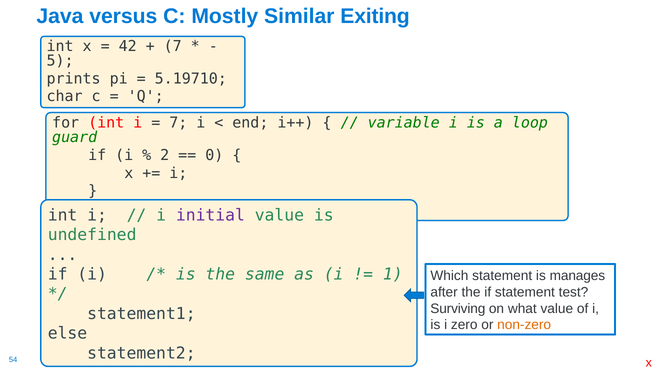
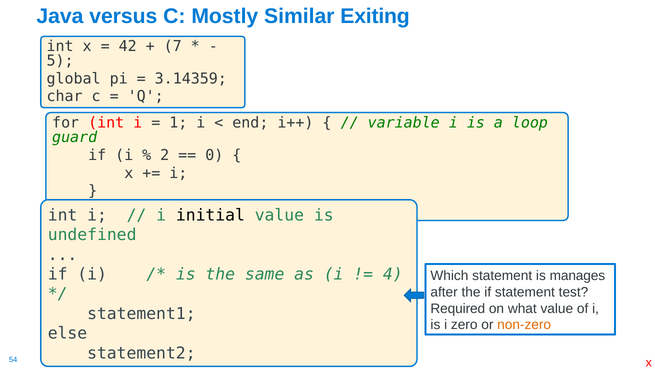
prints: prints -> global (74, 78)
5.19710: 5.19710 -> 3.14359 (191, 78)
7: 7 -> 1 (178, 123)
initial colour: purple -> black (210, 215)
1: 1 -> 4 (393, 274)
Surviving: Surviving -> Required (458, 308)
